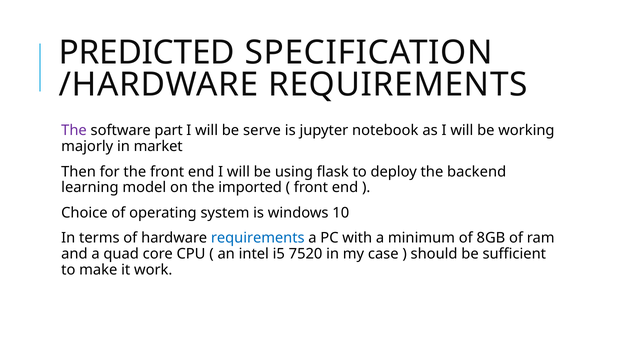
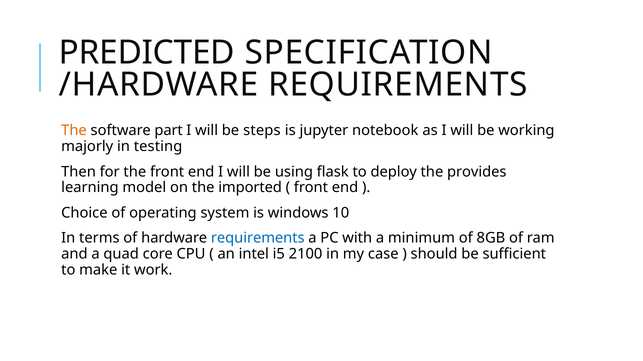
The colour: purple -> orange (74, 131)
serve: serve -> steps (262, 131)
market: market -> testing (158, 147)
backend: backend -> provides (477, 172)
7520: 7520 -> 2100 (306, 254)
